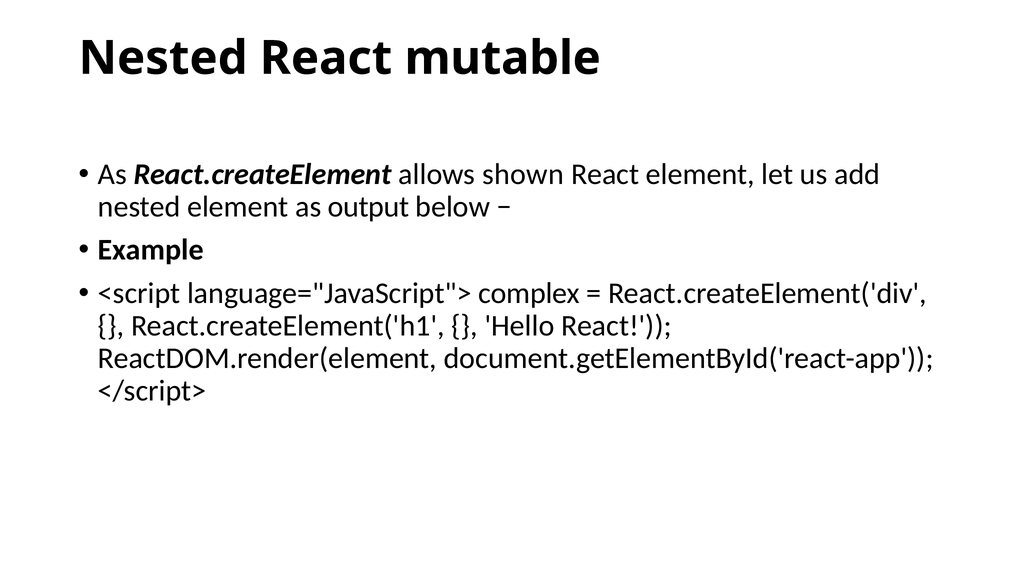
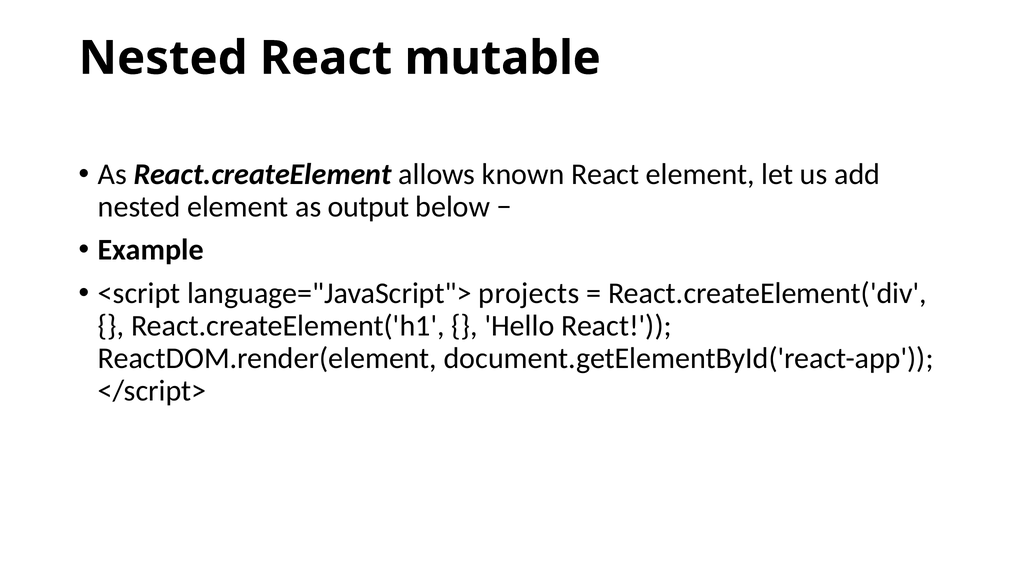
shown: shown -> known (523, 174)
complex: complex -> projects (529, 293)
